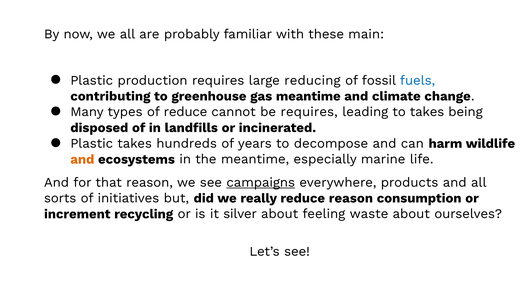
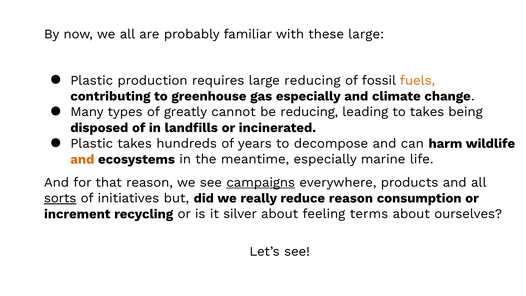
these main: main -> large (366, 34)
fuels colour: blue -> orange (418, 80)
gas meantime: meantime -> especially (308, 96)
of reduce: reduce -> greatly (185, 112)
be requires: requires -> reducing (309, 112)
sorts underline: none -> present (60, 198)
waste: waste -> terms (369, 214)
